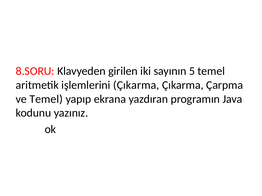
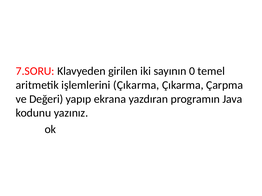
8.SORU: 8.SORU -> 7.SORU (35, 71)
5: 5 -> 0 (192, 71)
ve Temel: Temel -> Değeri (46, 99)
